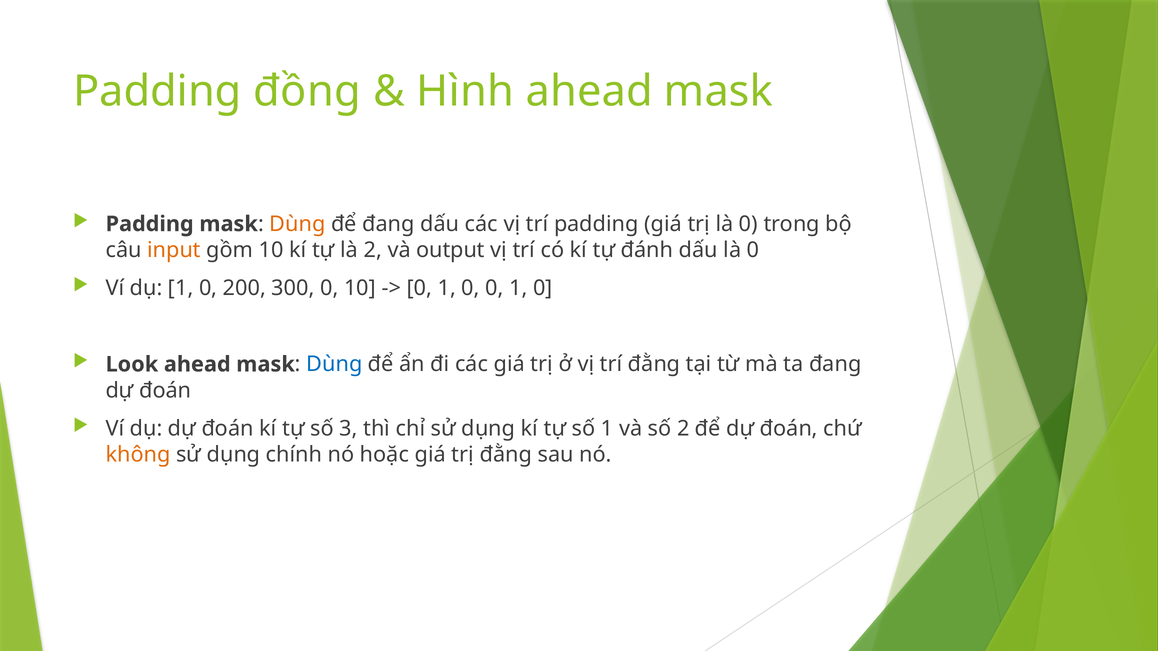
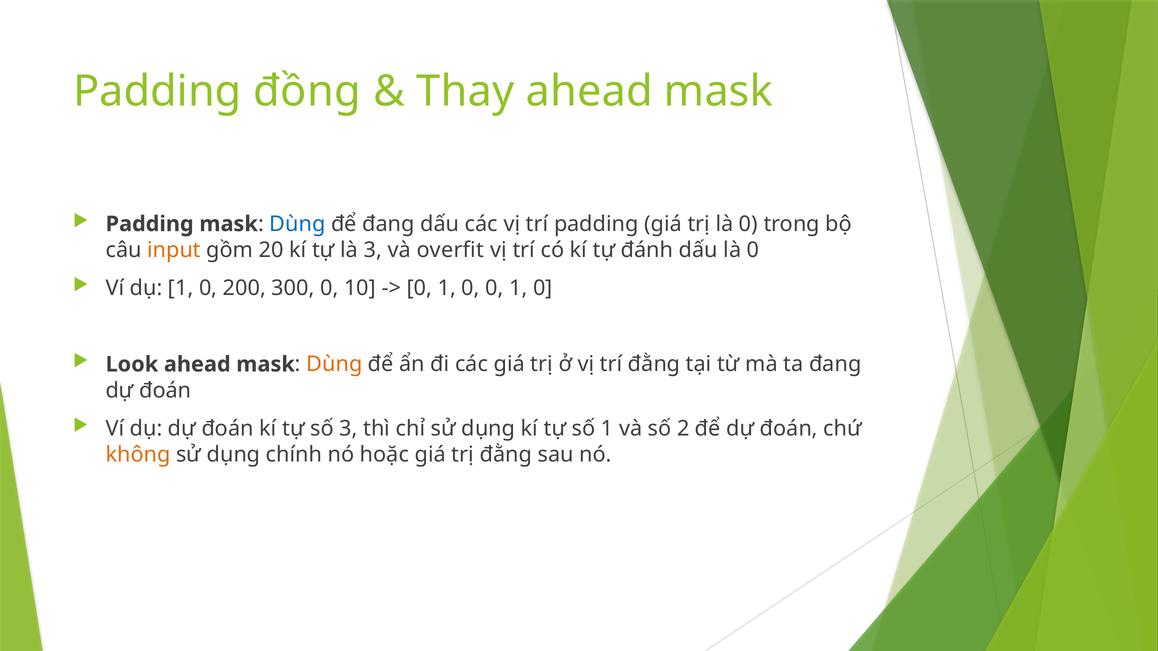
Hình: Hình -> Thay (465, 91)
Dùng colour: orange -> blue (297, 224)
gồm 10: 10 -> 20 (271, 250)
là 2: 2 -> 3 (373, 250)
output: output -> overfit (450, 250)
Dùng colour: blue -> orange (334, 365)
